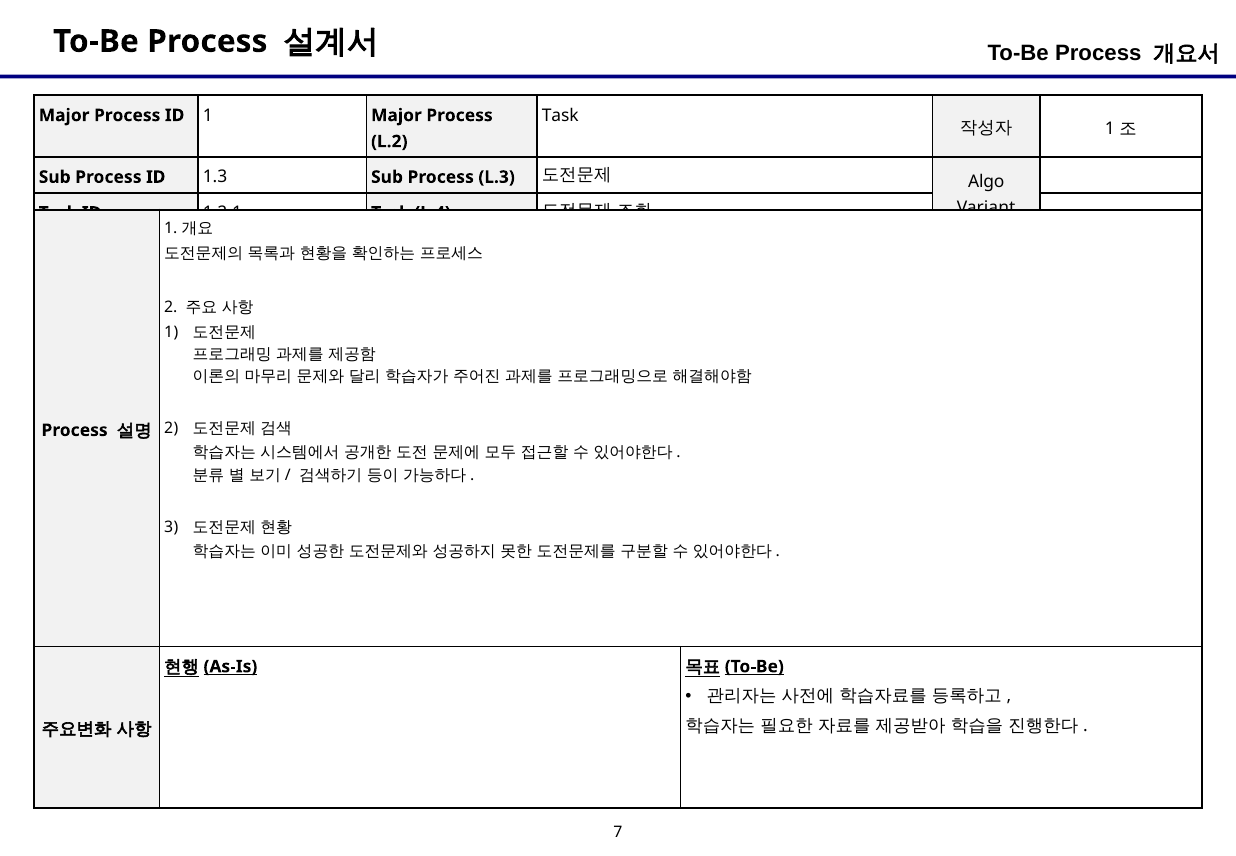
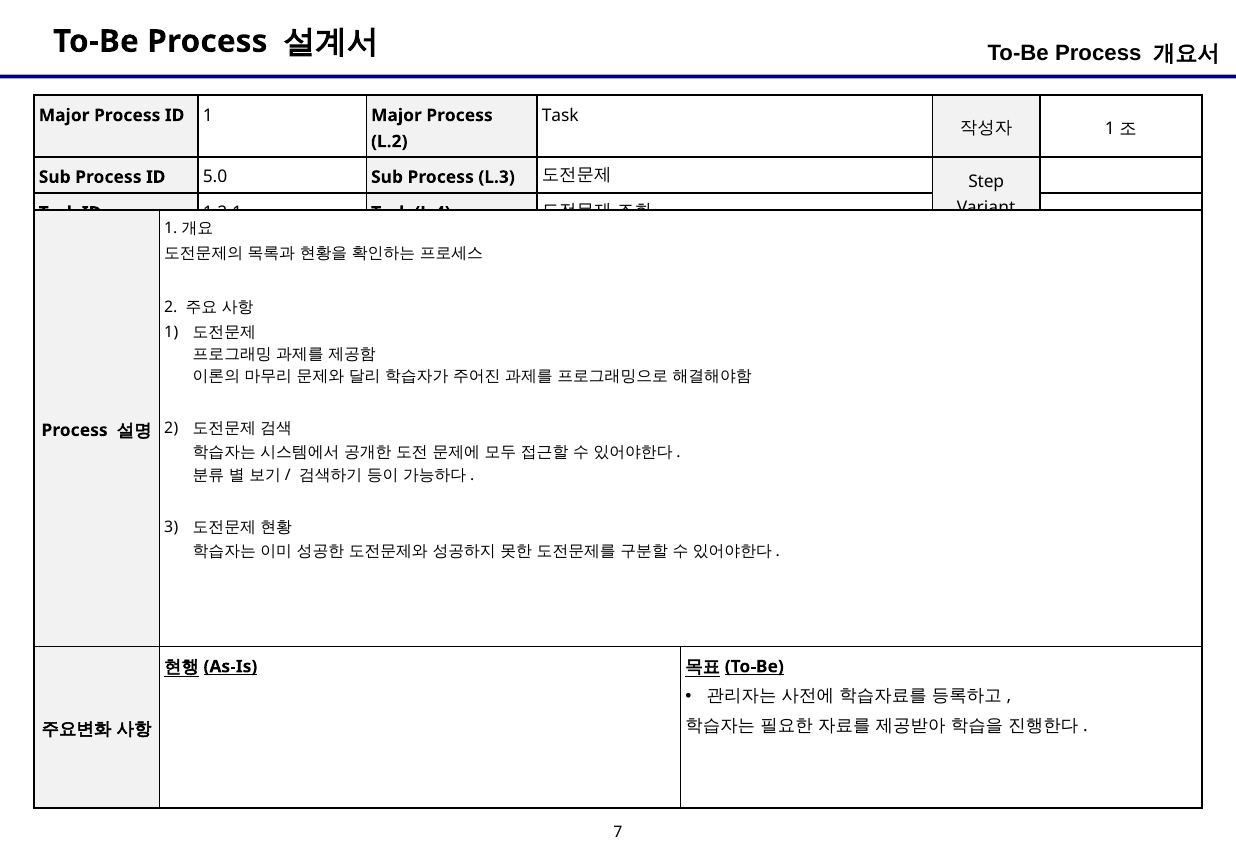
1.3: 1.3 -> 5.0 (215, 177)
Algo: Algo -> Step (986, 182)
